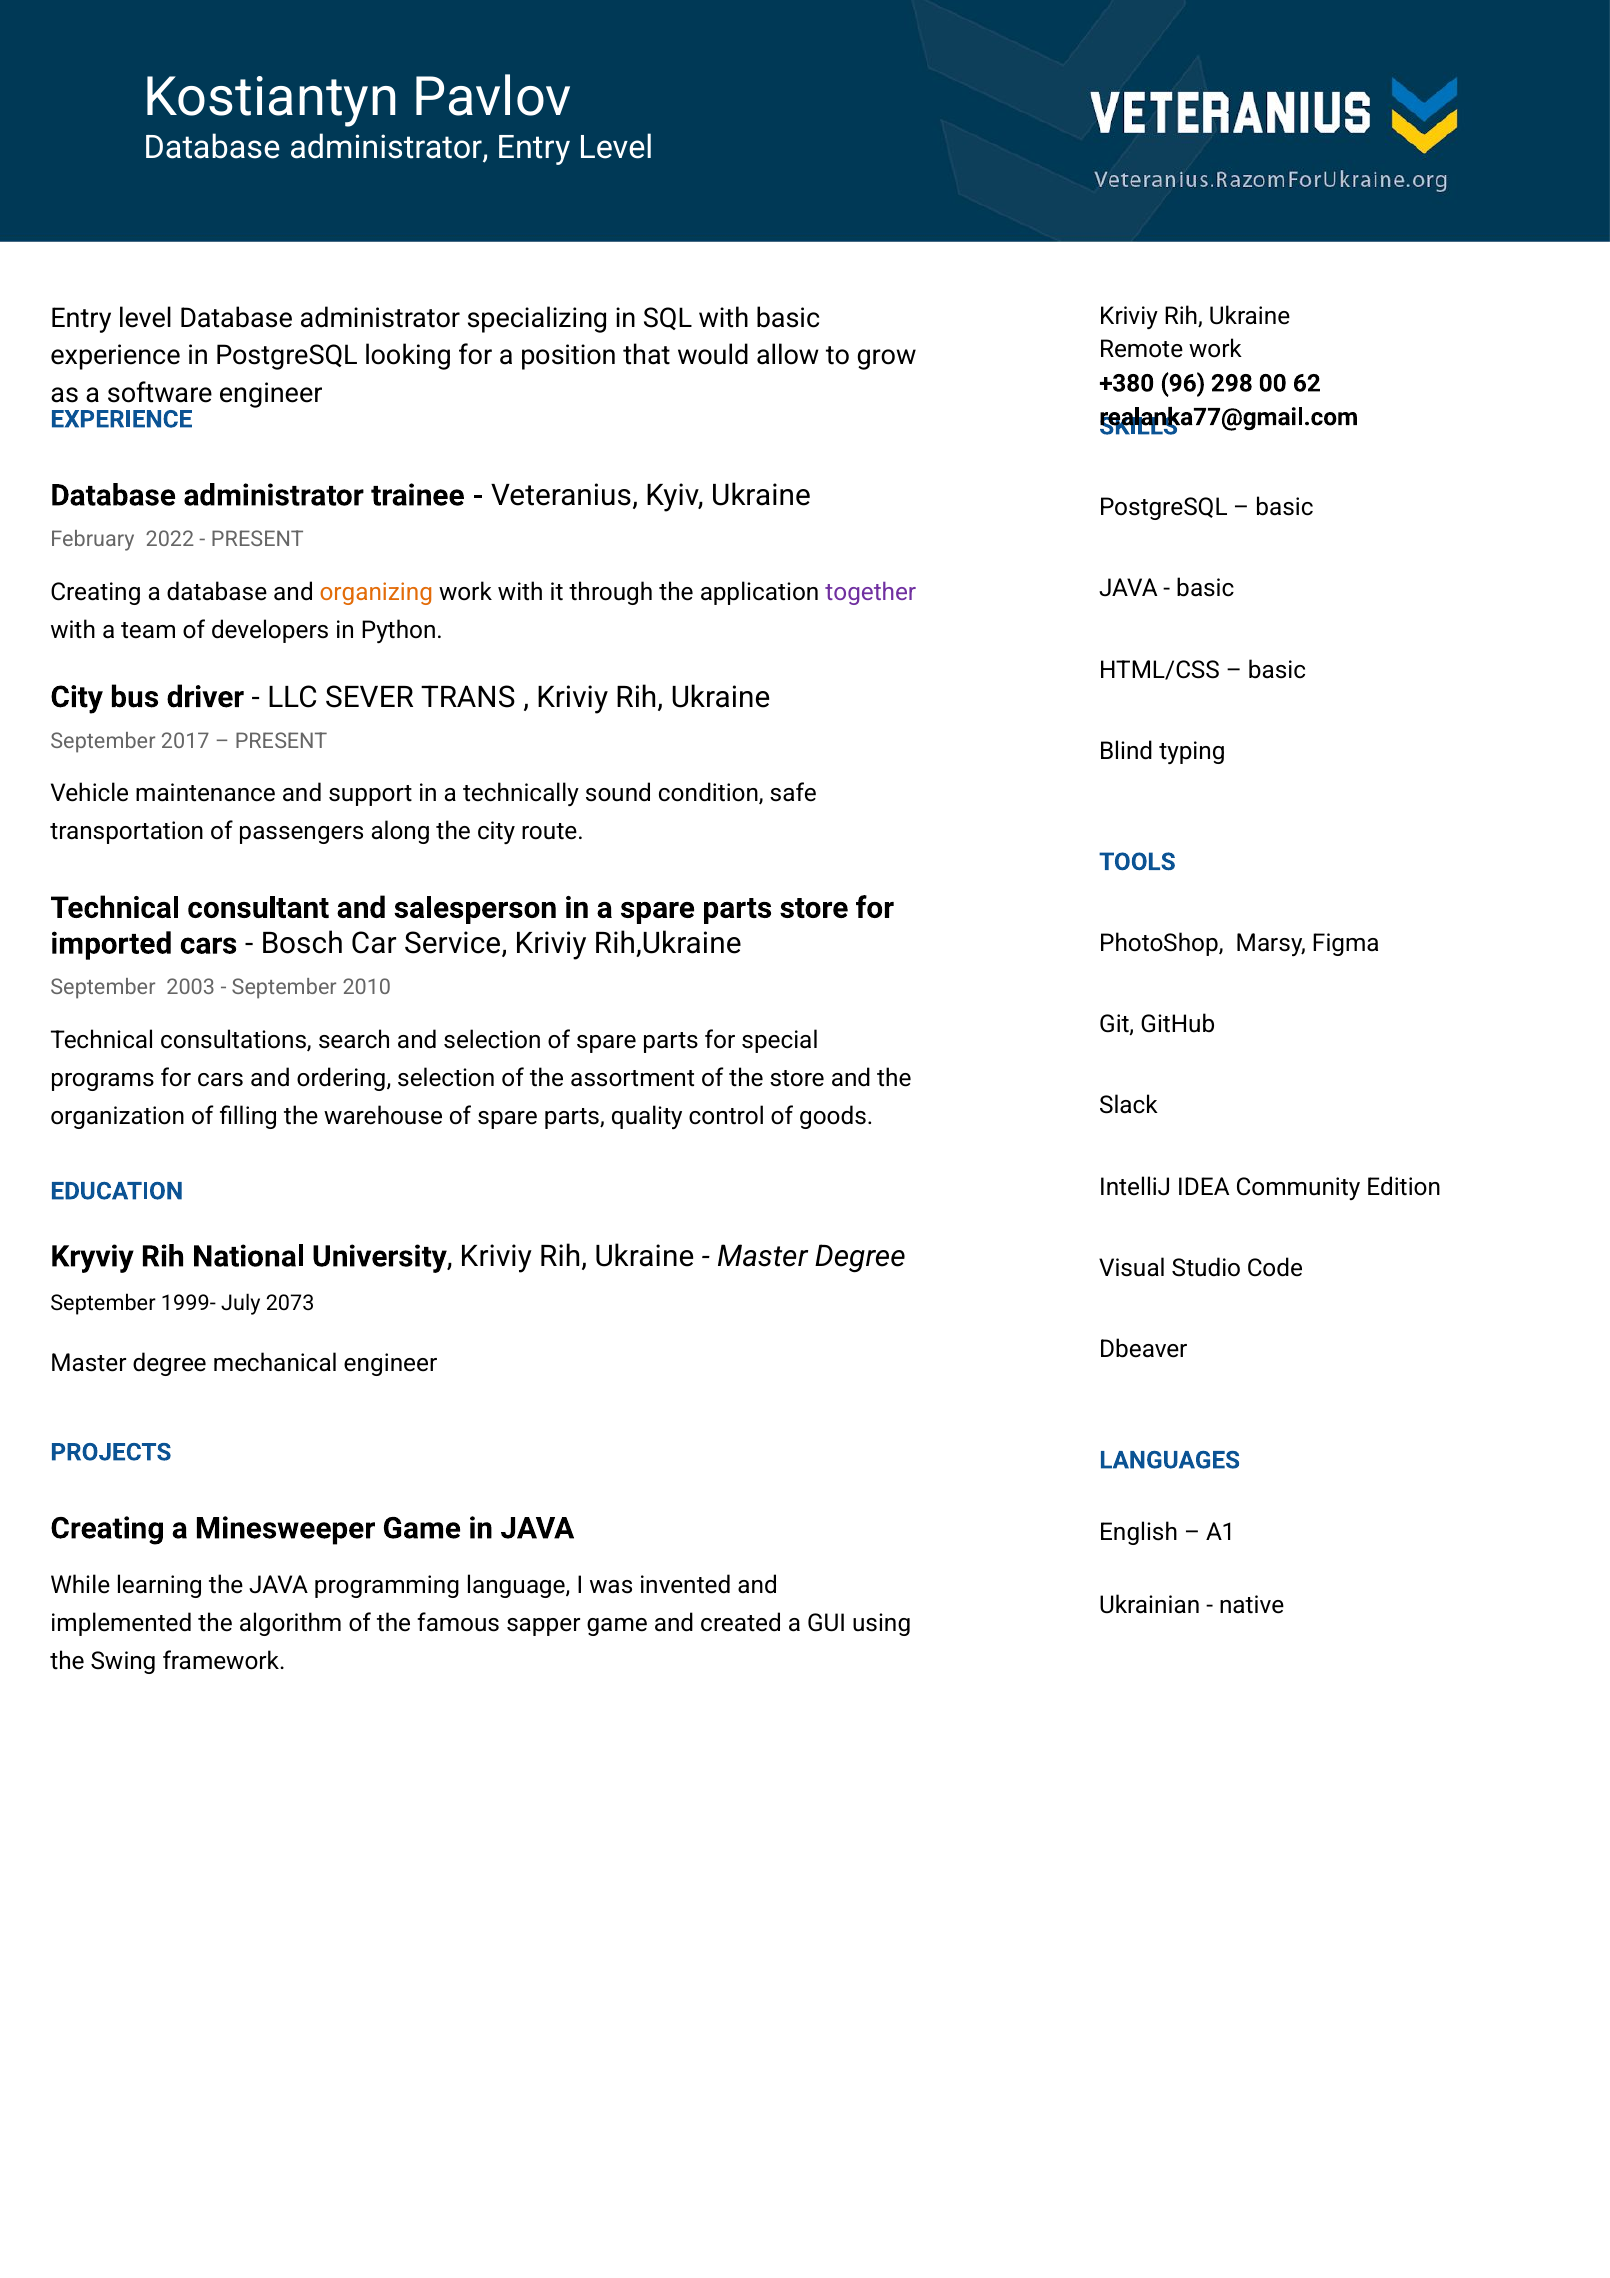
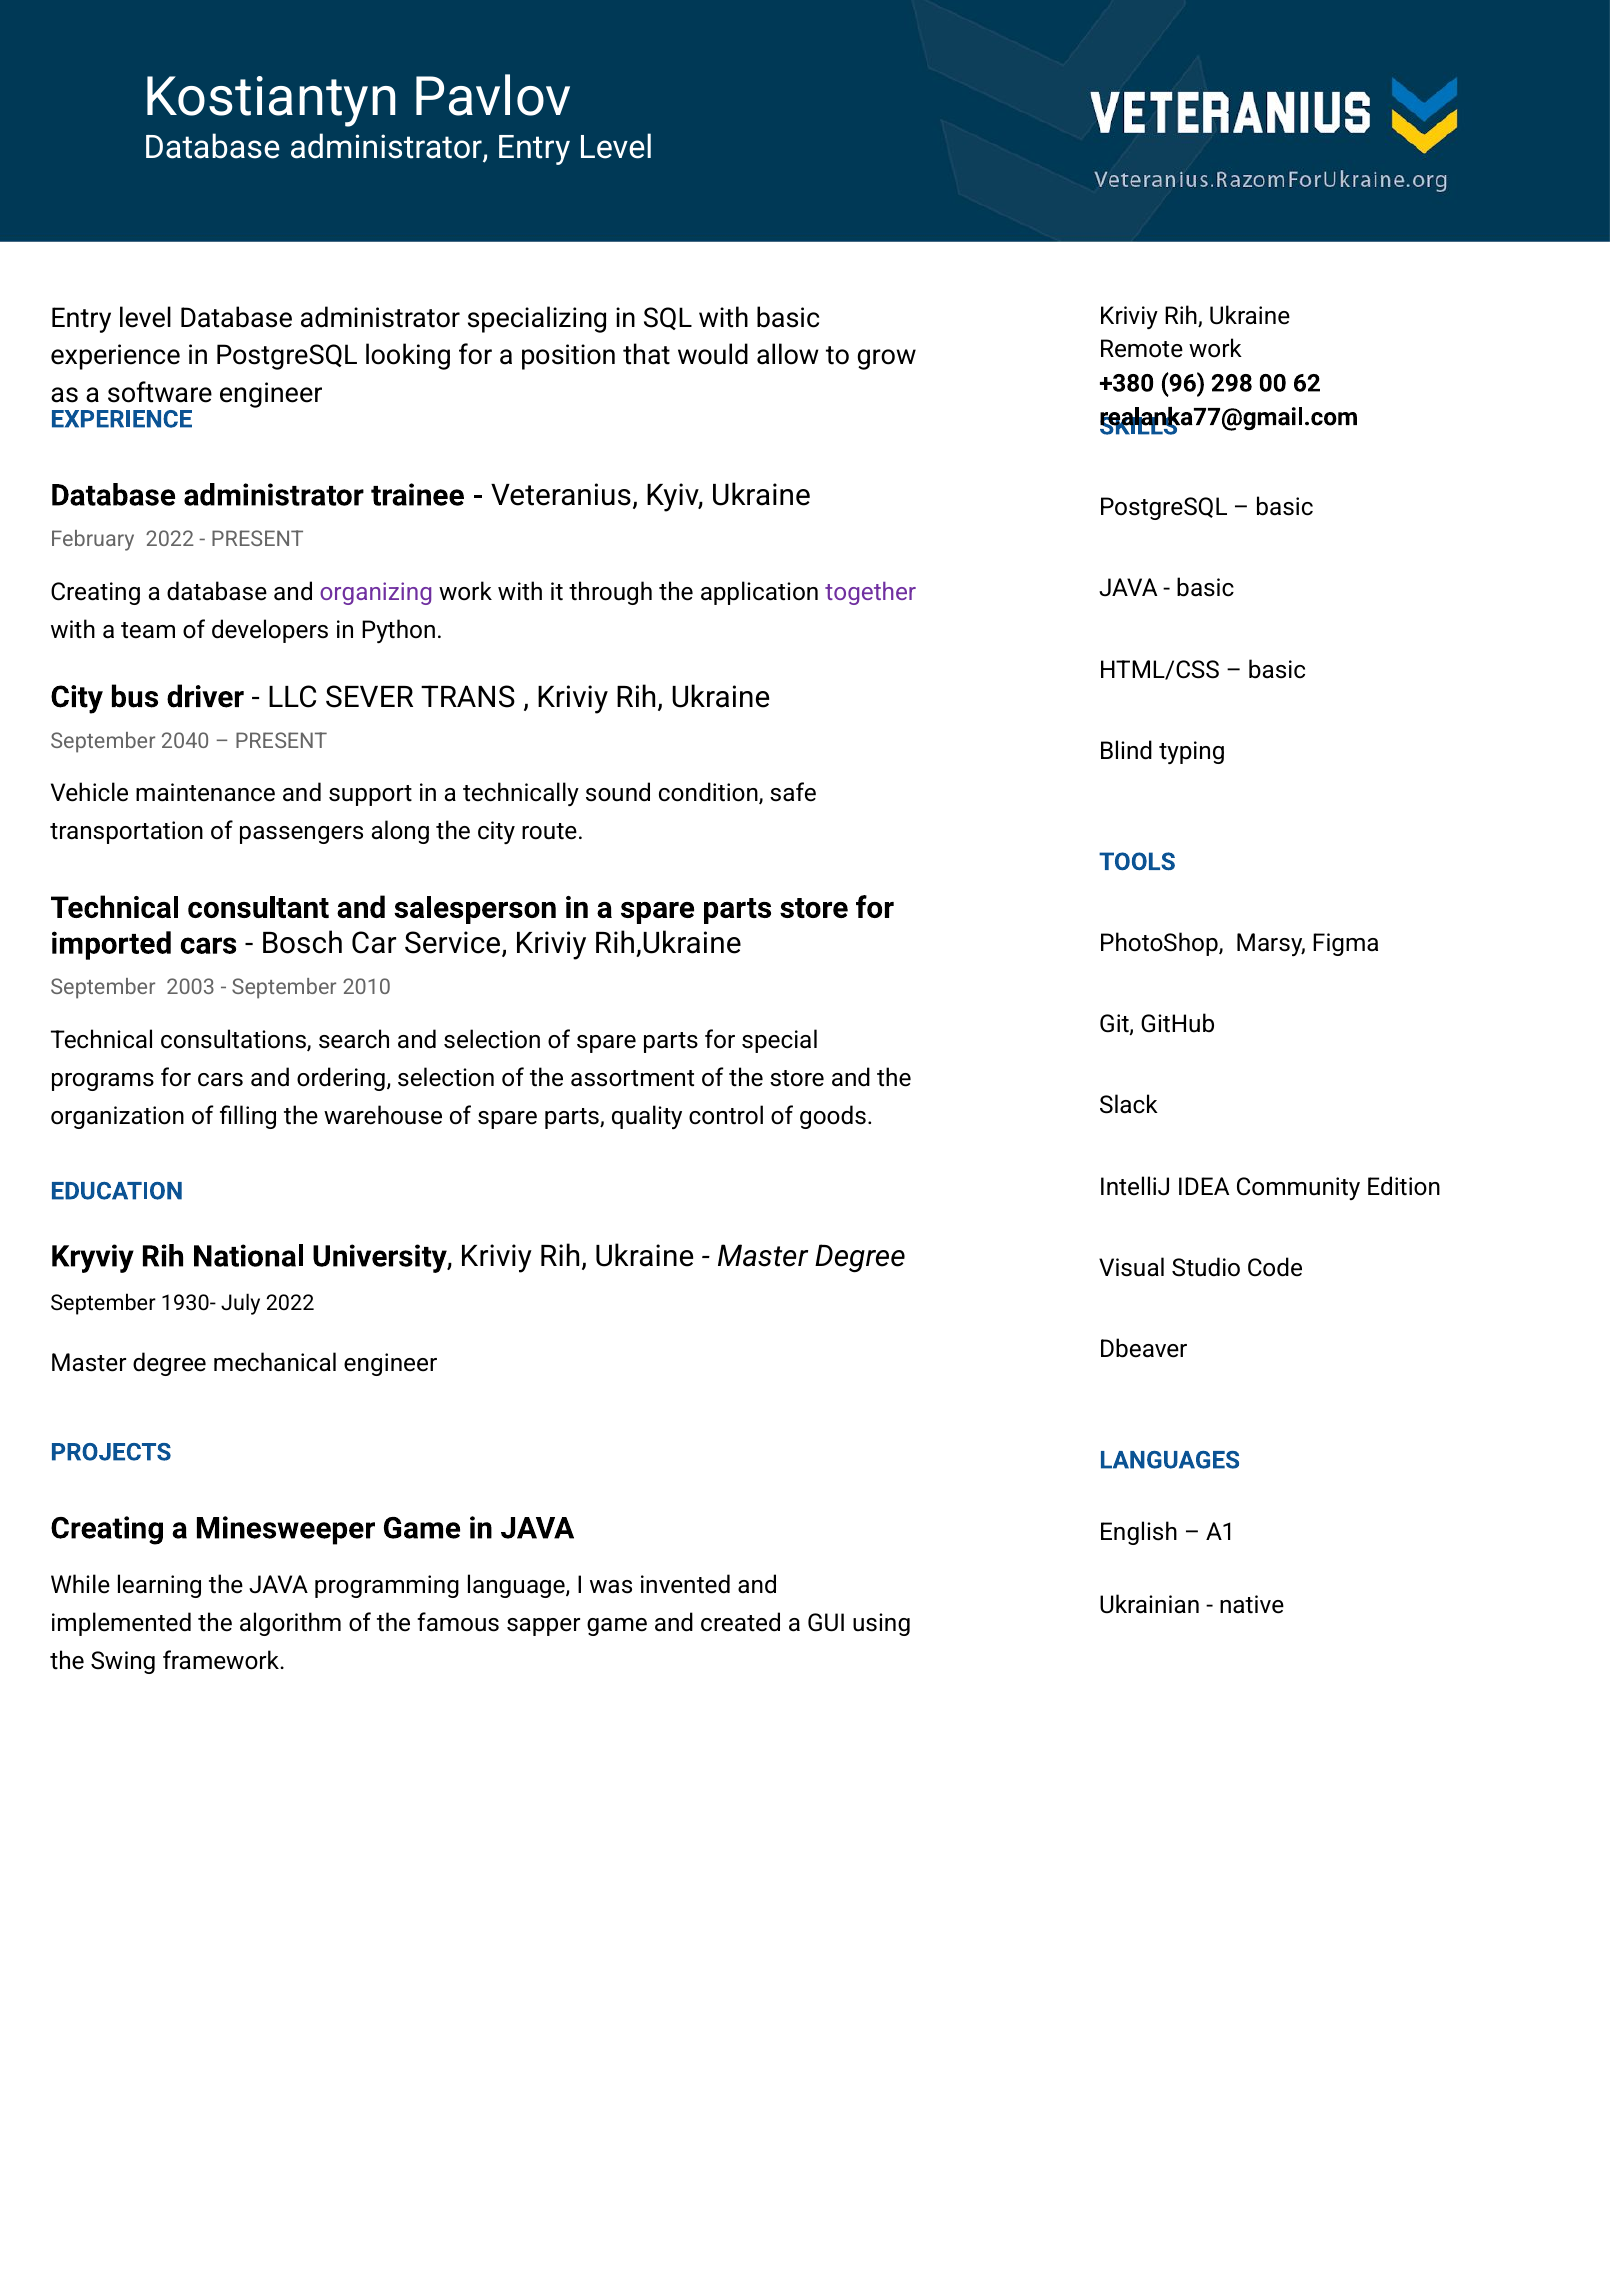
organizing colour: orange -> purple (376, 592)
2017: 2017 -> 2040 (185, 741)
1999-: 1999- -> 1930- (188, 1303)
July 2073: 2073 -> 2022 (290, 1303)
